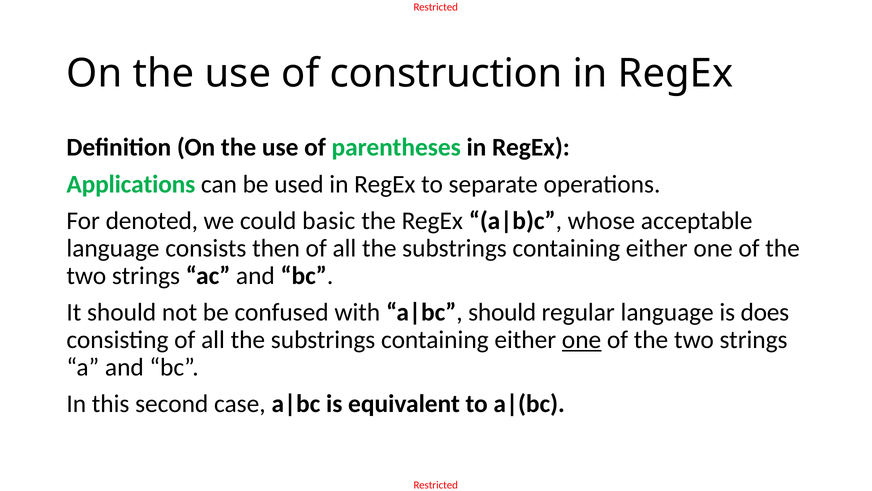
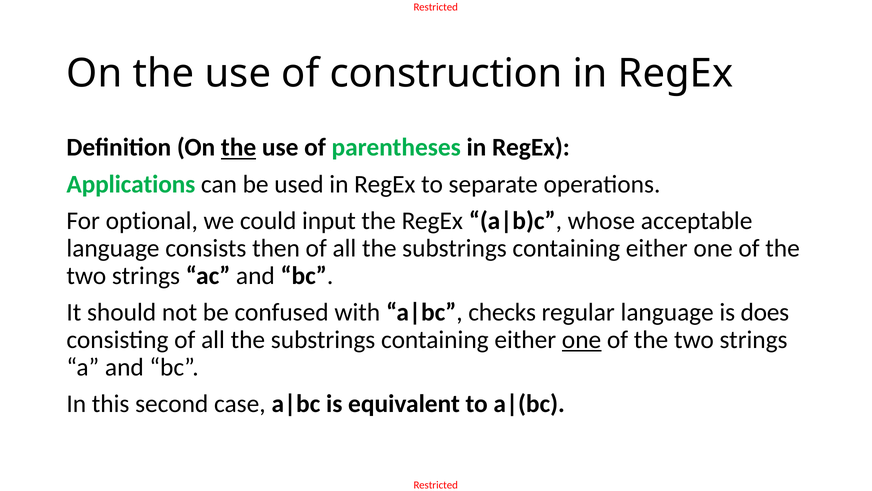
the underline: none -> present (239, 147)
denoted: denoted -> optional (152, 221)
basic: basic -> input (329, 221)
should: should -> checks (502, 312)
